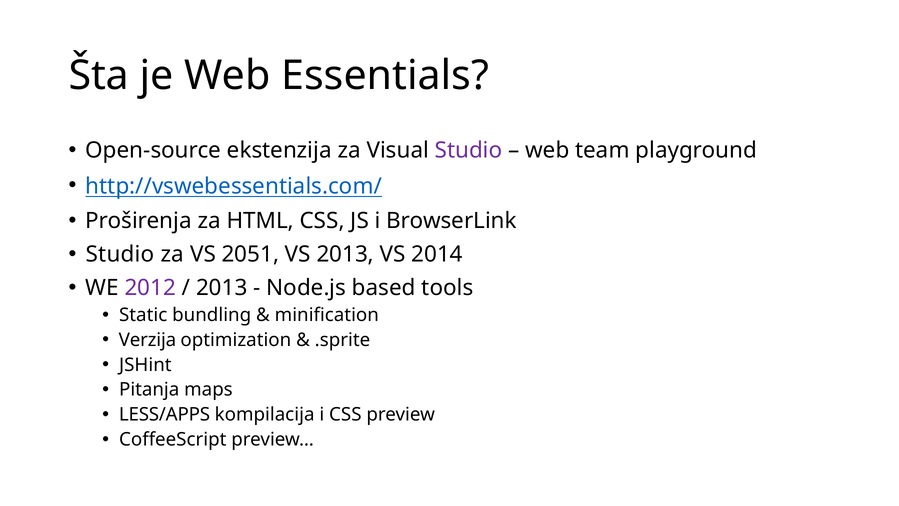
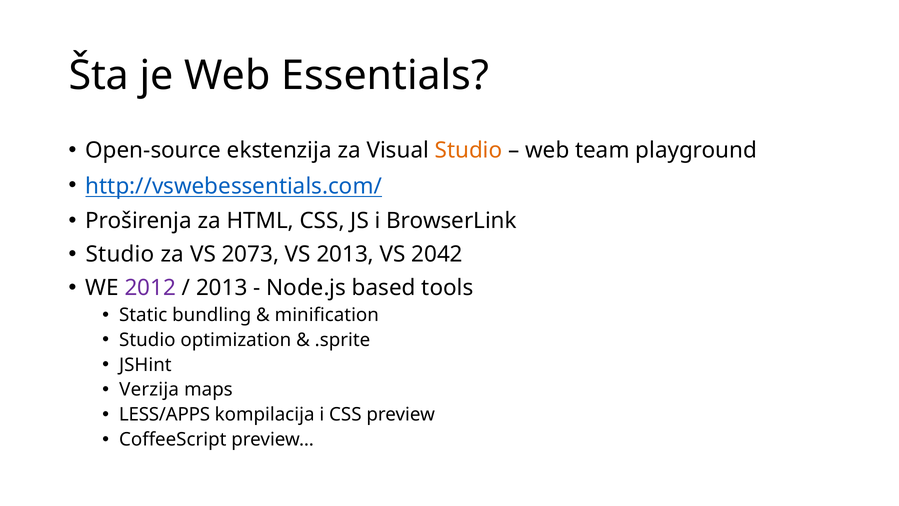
Studio colour: purple -> orange (469, 150)
2051: 2051 -> 2073 (250, 254)
2014: 2014 -> 2042 (437, 254)
Verzija: Verzija -> Studio (147, 340)
Pitanja: Pitanja -> Verzija (149, 389)
